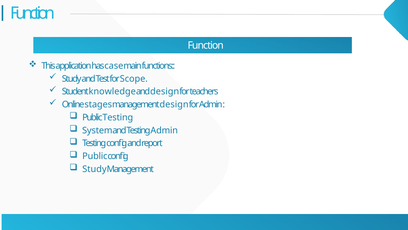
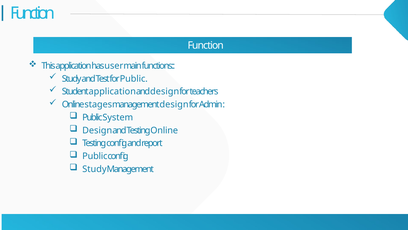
case: case -> user (114, 66)
for Scope: Scope -> Public (134, 79)
Student knowledge: knowledge -> application (112, 91)
Public Testing: Testing -> System (118, 117)
System: System -> Design (97, 130)
Testing Admin: Admin -> Online (164, 130)
